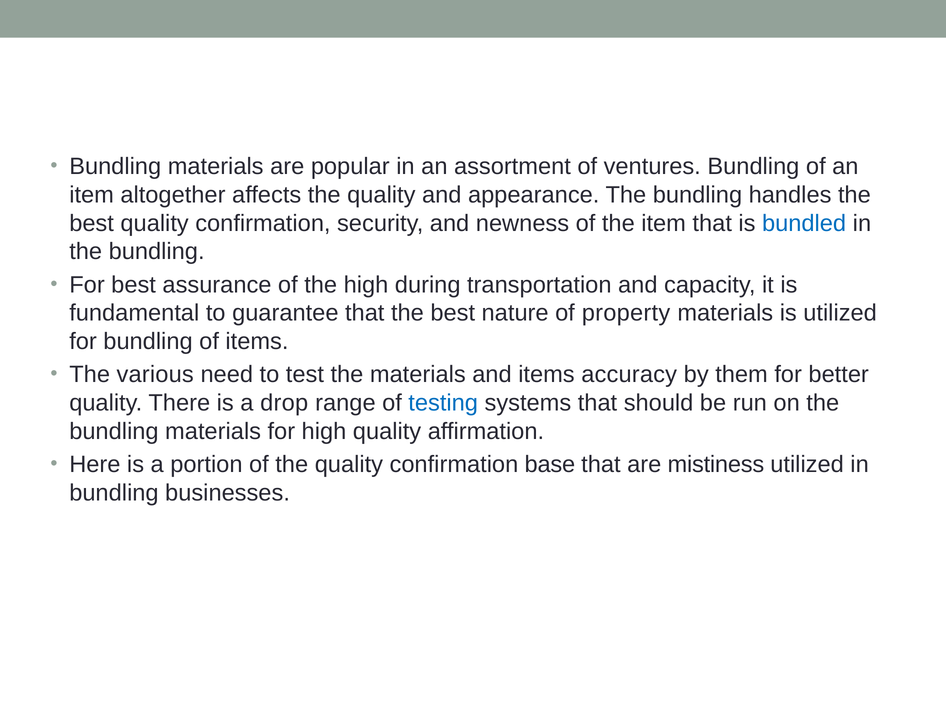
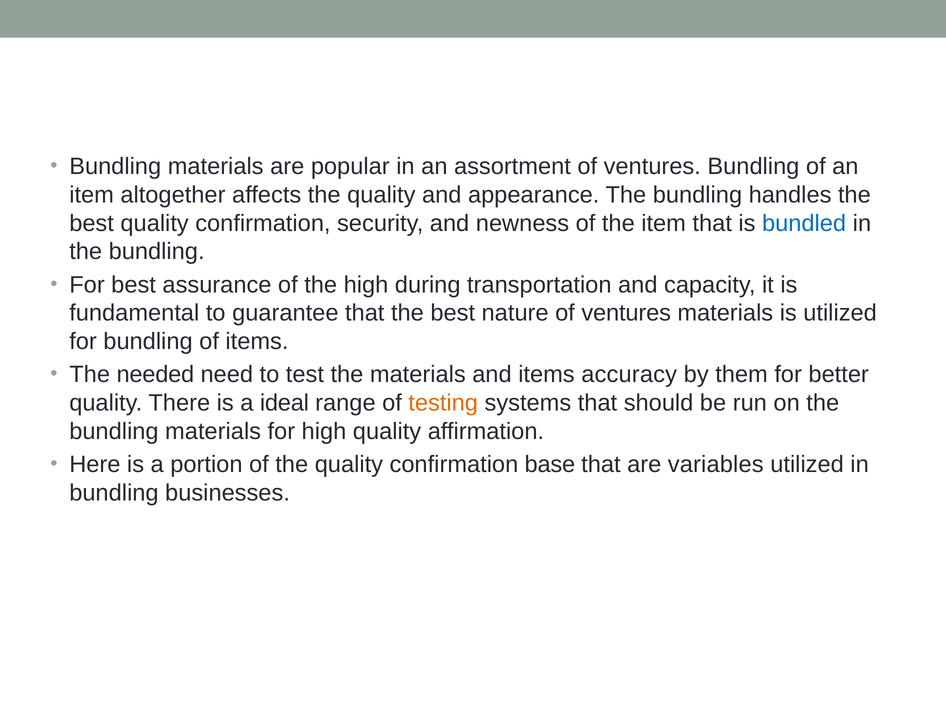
nature of property: property -> ventures (626, 313)
various: various -> needed (155, 375)
drop: drop -> ideal (284, 403)
testing colour: blue -> orange (443, 403)
mistiness: mistiness -> variables (716, 465)
